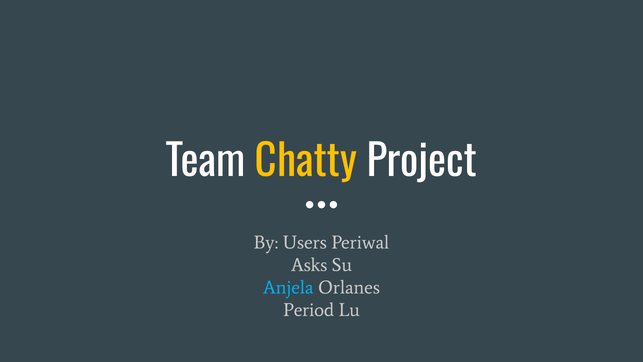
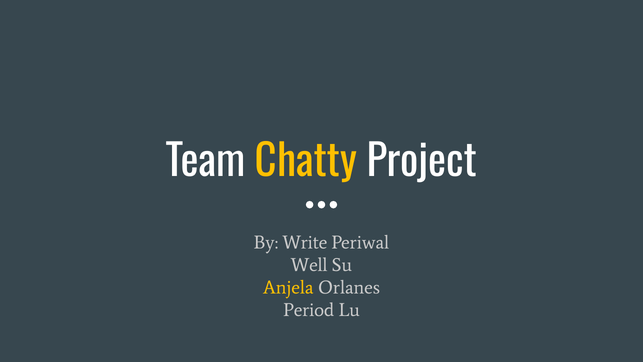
Users: Users -> Write (305, 242)
Asks: Asks -> Well (309, 265)
Anjela colour: light blue -> yellow (288, 287)
